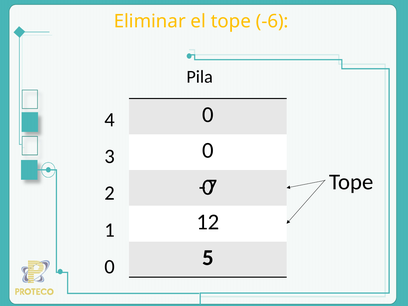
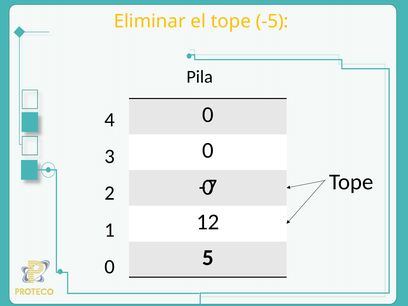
-6: -6 -> -5 (272, 21)
